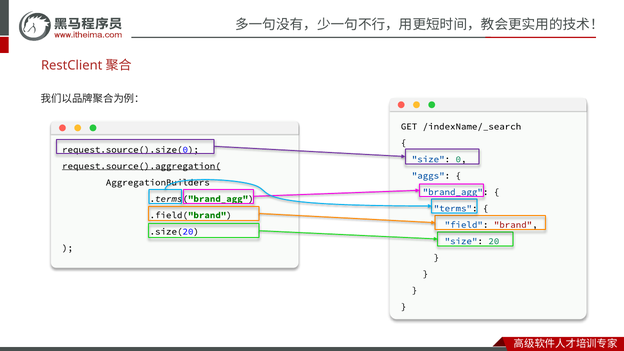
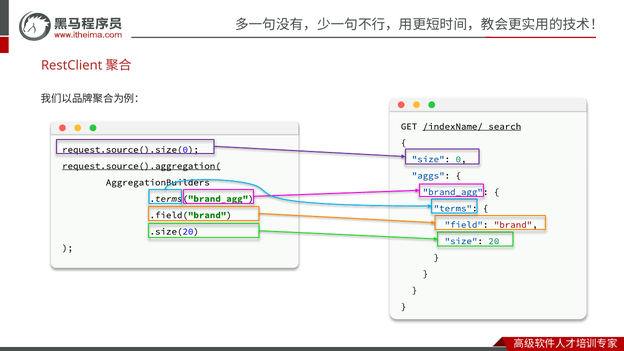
/indexName/_search underline: none -> present (472, 126)
